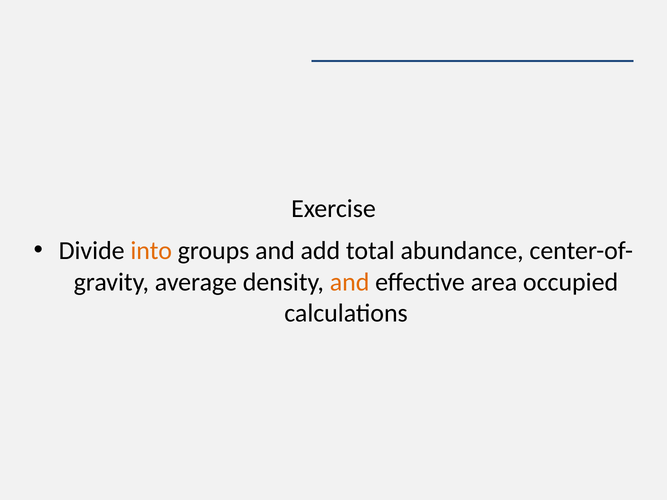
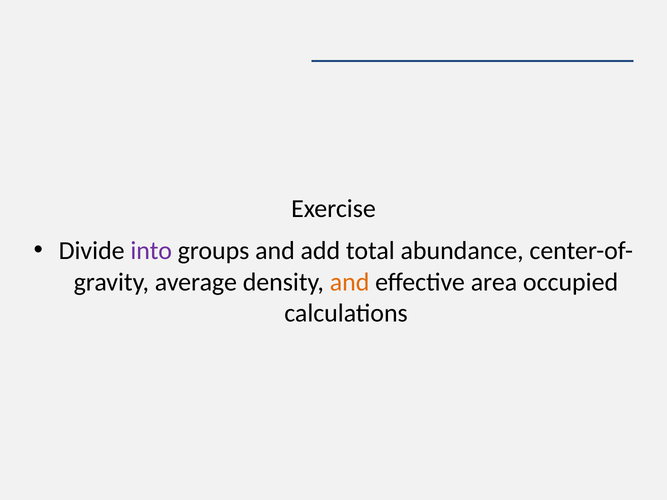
into colour: orange -> purple (151, 251)
